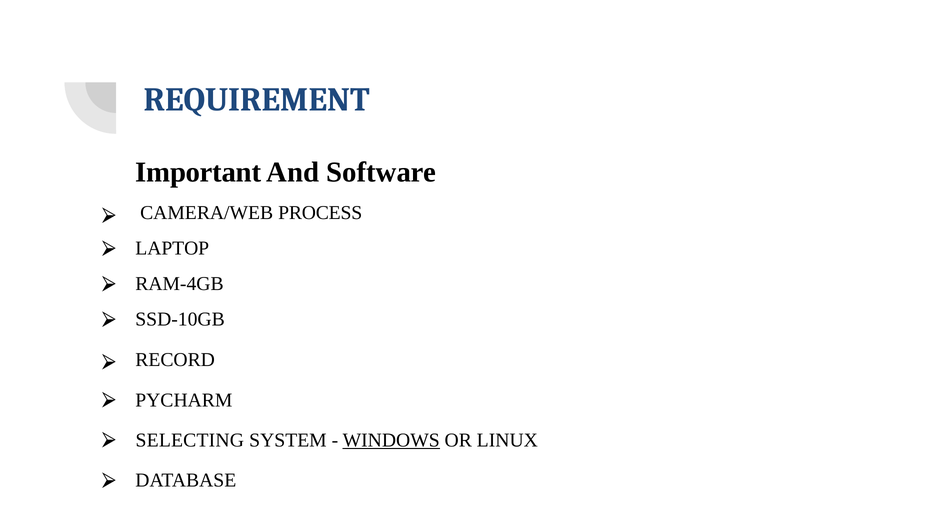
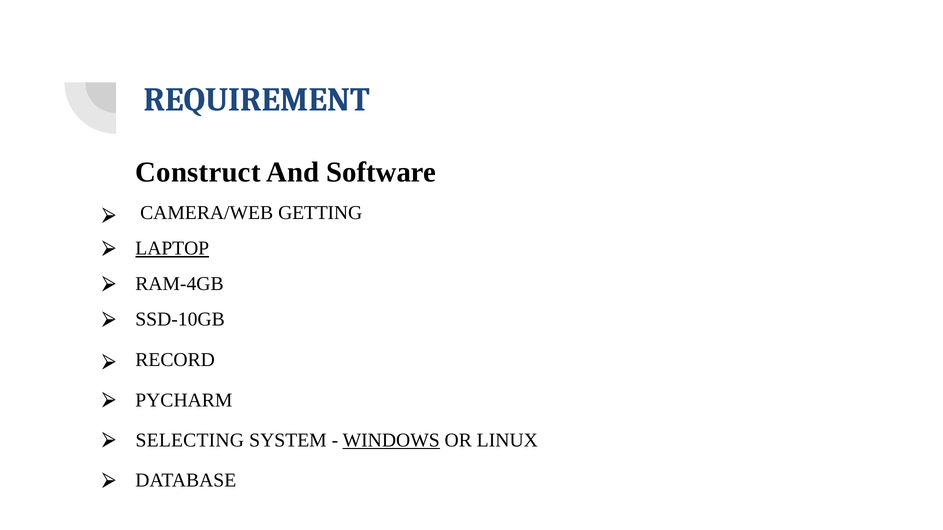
Important: Important -> Construct (198, 172)
PROCESS: PROCESS -> GETTING (320, 213)
LAPTOP underline: none -> present (172, 248)
